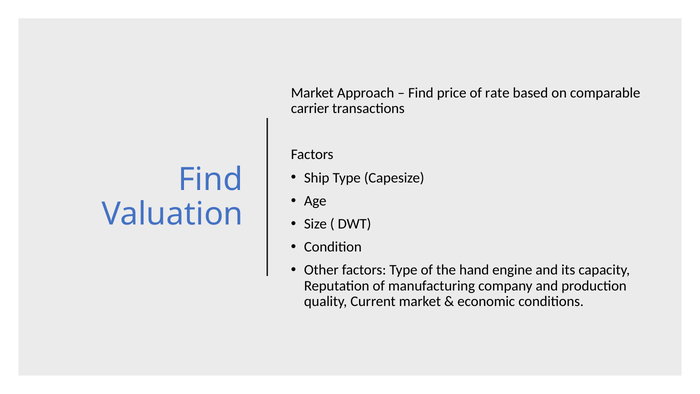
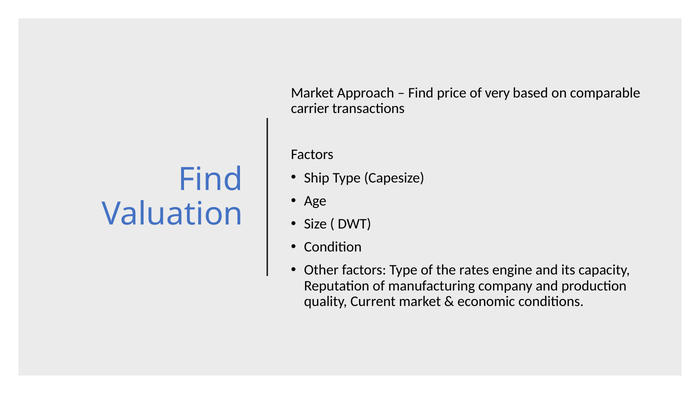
rate: rate -> very (497, 93)
hand: hand -> rates (474, 270)
